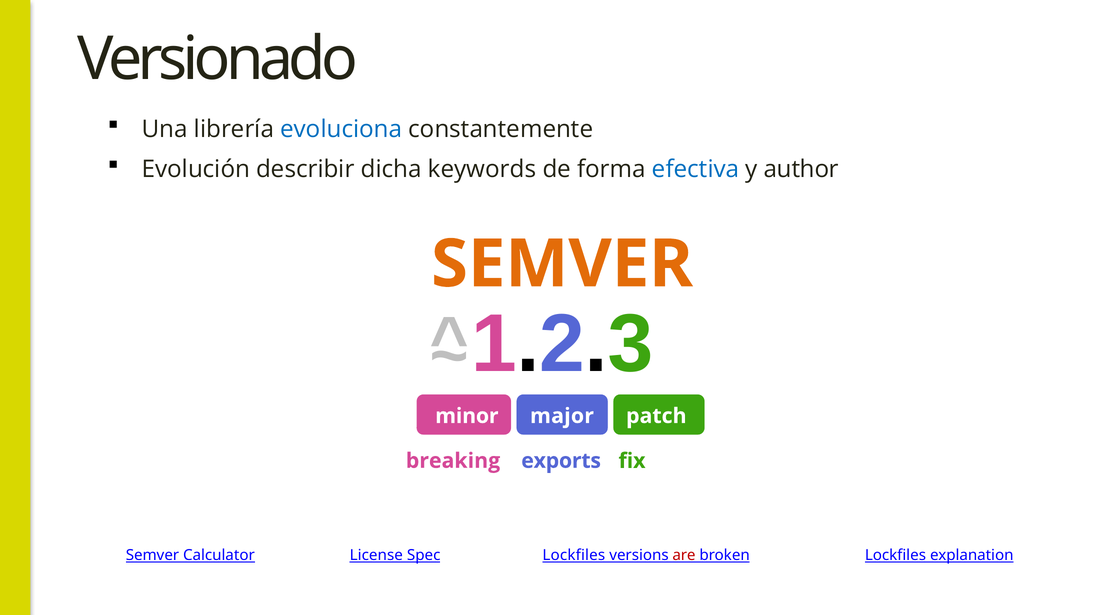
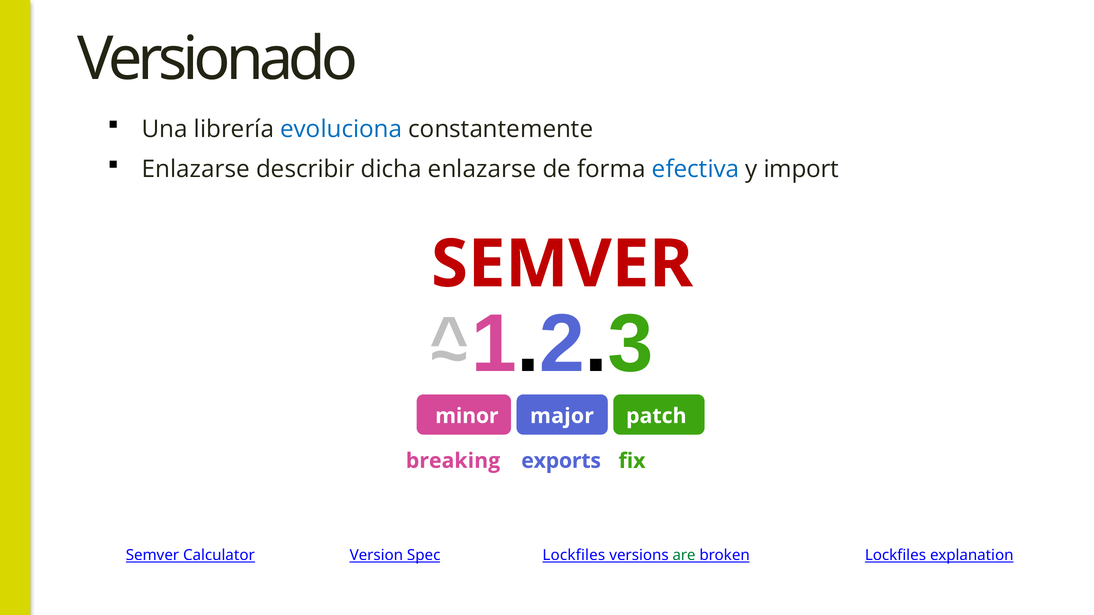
Evolución: Evolución -> Enlazarse (196, 169)
dicha keywords: keywords -> enlazarse (482, 169)
author: author -> import (801, 169)
SEMVER colour: orange -> red (562, 264)
License: License -> Version (376, 556)
are colour: red -> green (684, 556)
